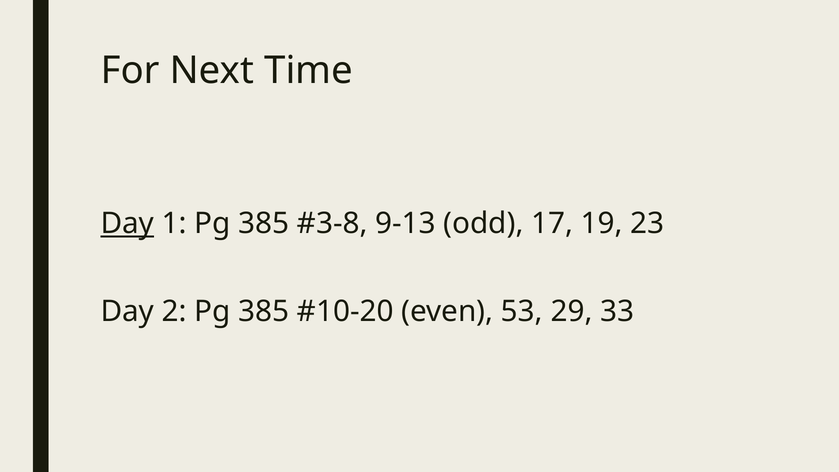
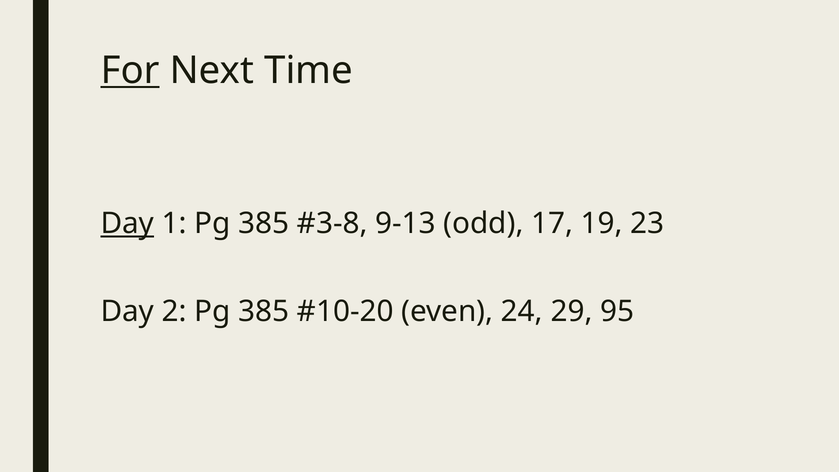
For underline: none -> present (130, 71)
53: 53 -> 24 (522, 312)
33: 33 -> 95 (617, 312)
